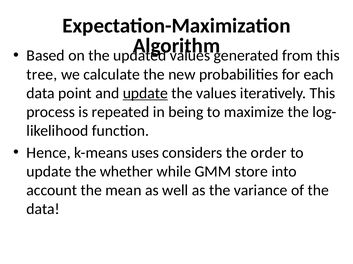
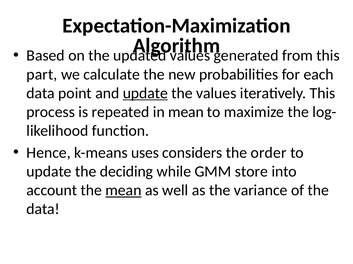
tree: tree -> part (42, 75)
in being: being -> mean (186, 112)
whether: whether -> deciding (126, 172)
mean underline: none -> present (123, 191)
